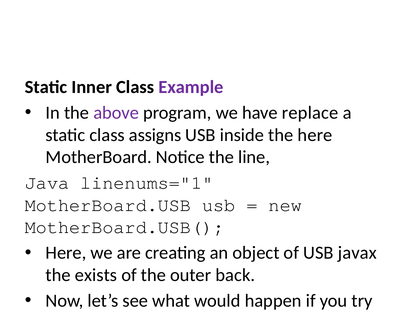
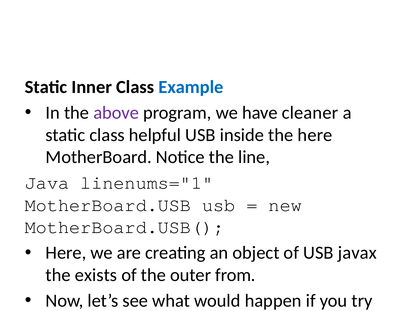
Example colour: purple -> blue (191, 87)
replace: replace -> cleaner (310, 113)
assigns: assigns -> helpful (155, 135)
back: back -> from (235, 275)
